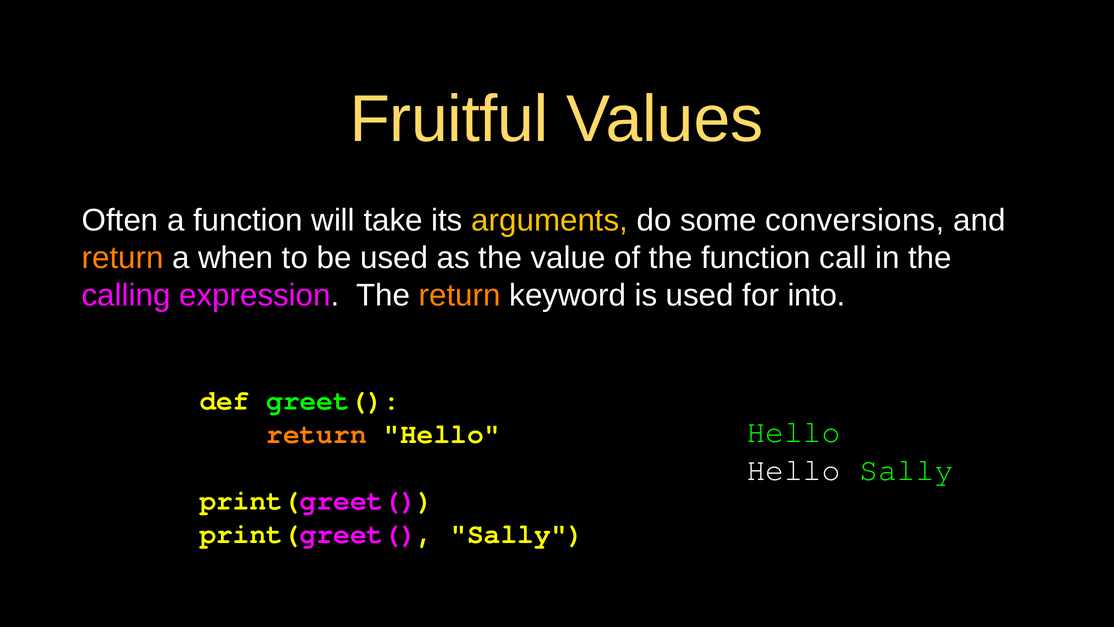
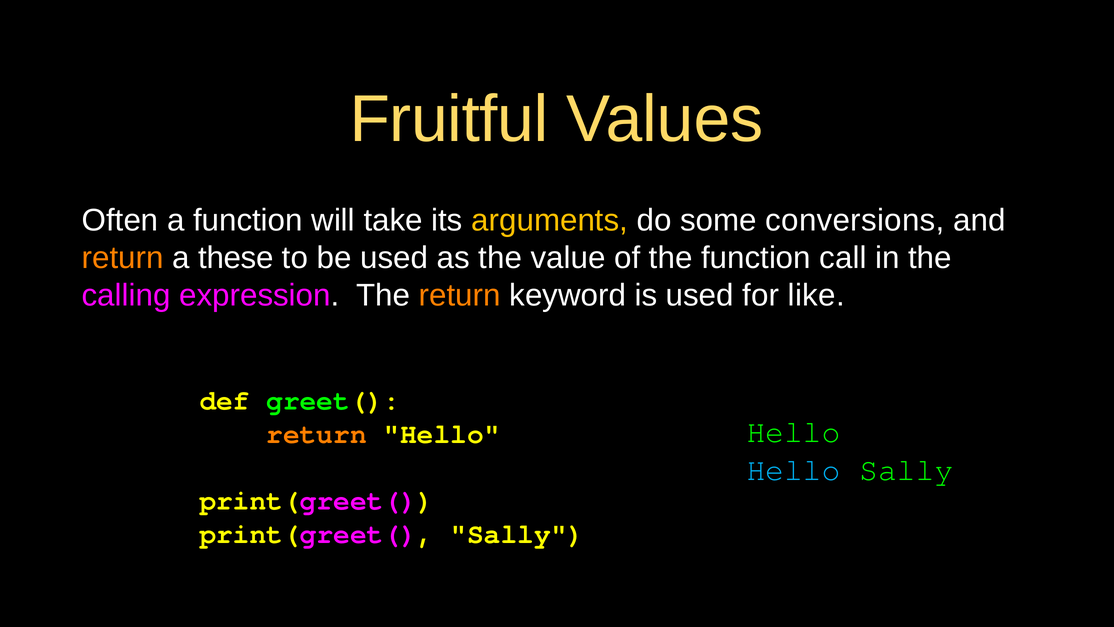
when: when -> these (236, 258)
into: into -> like (816, 295)
Hello colour: white -> light blue (794, 469)
